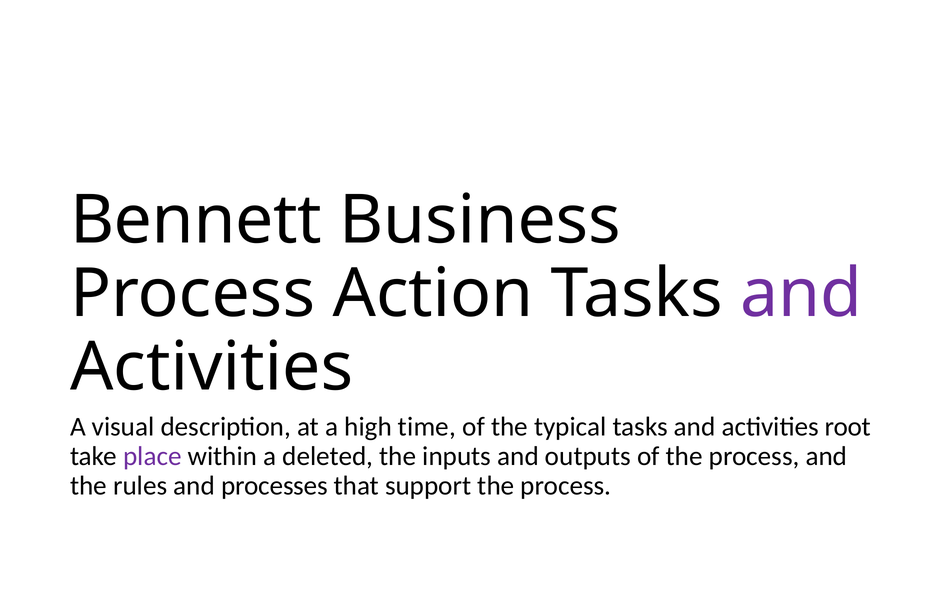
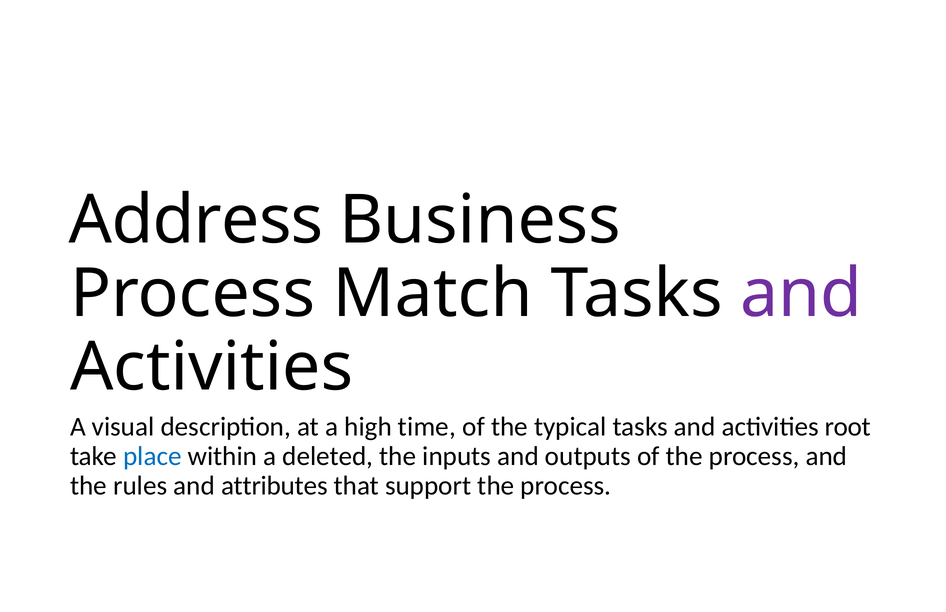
Bennett: Bennett -> Address (196, 220)
Action: Action -> Match (433, 294)
place colour: purple -> blue (152, 456)
processes: processes -> attributes (274, 486)
